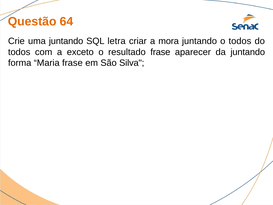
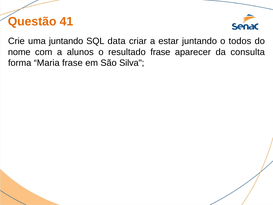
64: 64 -> 41 (67, 22)
letra: letra -> data (117, 41)
mora: mora -> estar (169, 41)
todos: todos -> nome (19, 52)
exceto: exceto -> alunos (80, 52)
da juntando: juntando -> consulta (248, 52)
